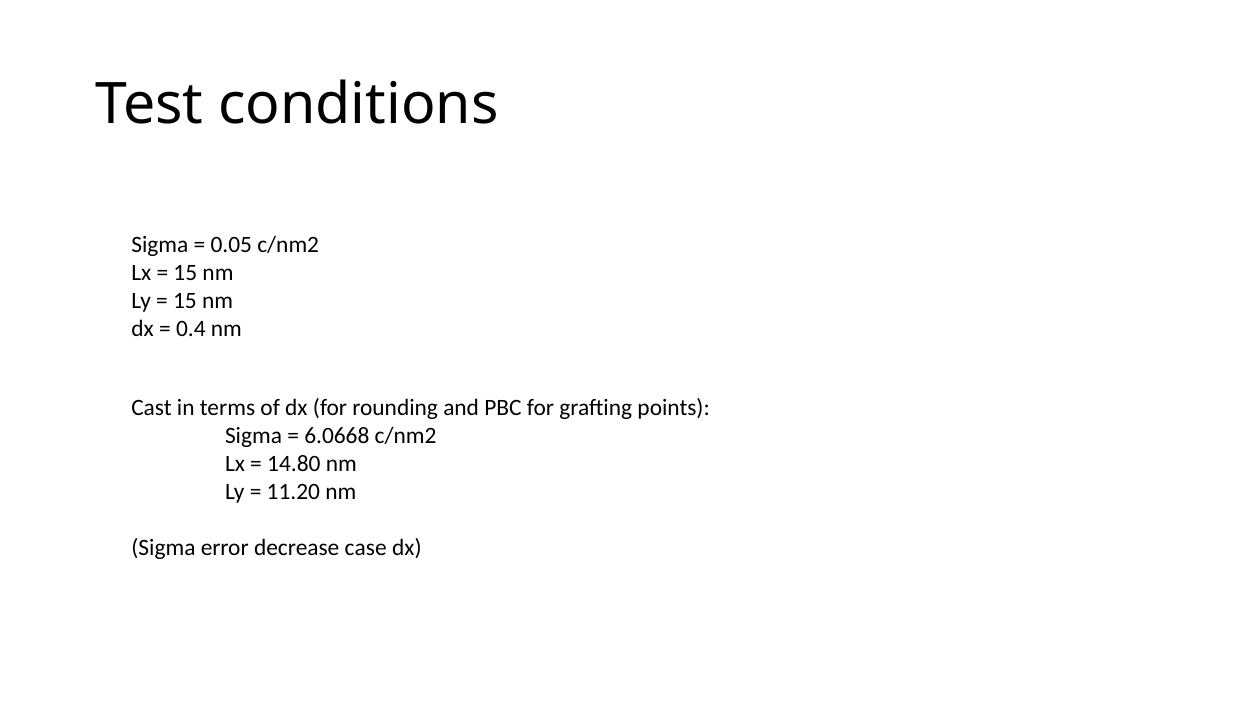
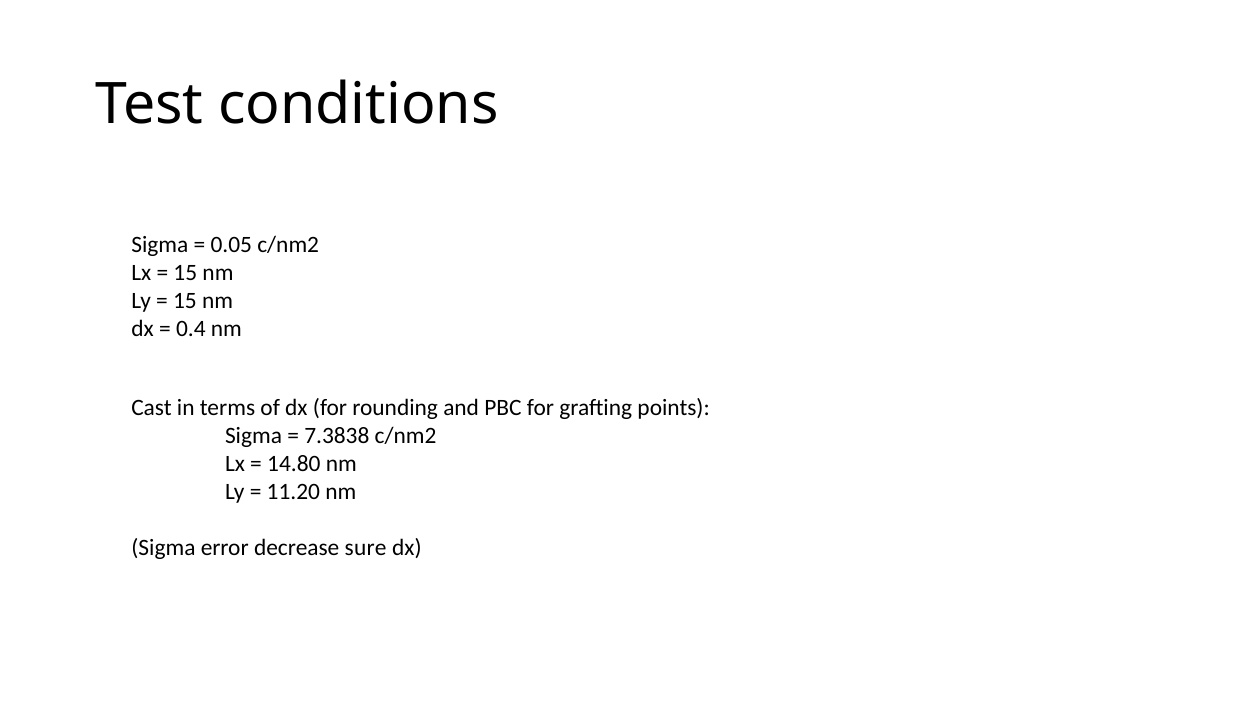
6.0668: 6.0668 -> 7.3838 (337, 435)
case: case -> sure (366, 548)
